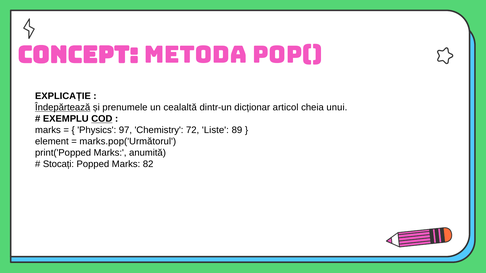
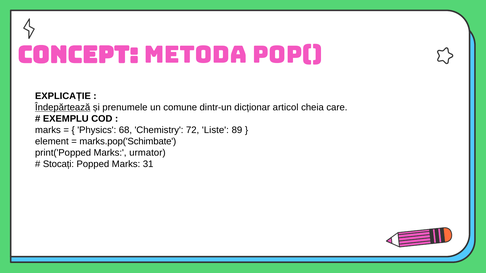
cealaltă: cealaltă -> comune (180, 108)
unui: unui -> care (337, 108)
COD underline: present -> none (102, 119)
97: 97 -> 68 (125, 130)
marks.pop('Următorul: marks.pop('Următorul -> marks.pop('Schimbate (128, 142)
anumită: anumită -> urmator (147, 153)
82: 82 -> 31 (148, 164)
